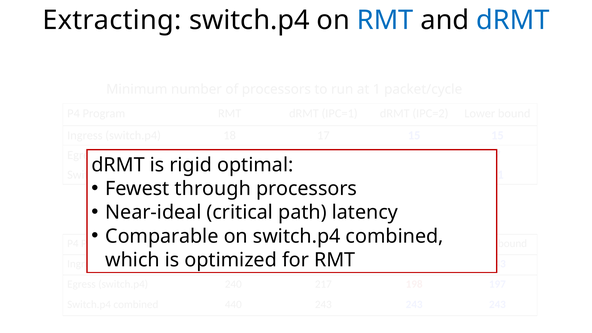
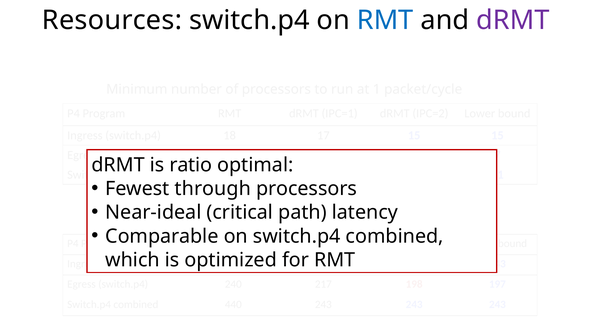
Extracting: Extracting -> Resources (112, 20)
dRMT colour: blue -> purple (513, 20)
rigid: rigid -> ratio (191, 165)
